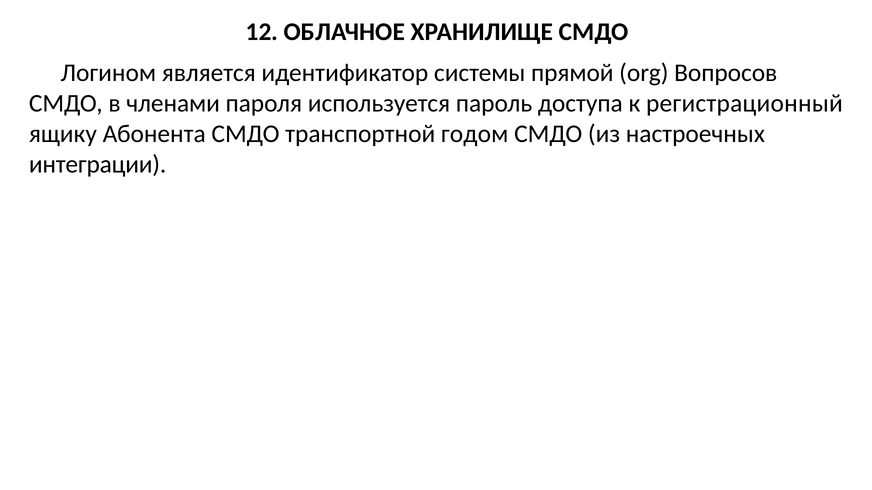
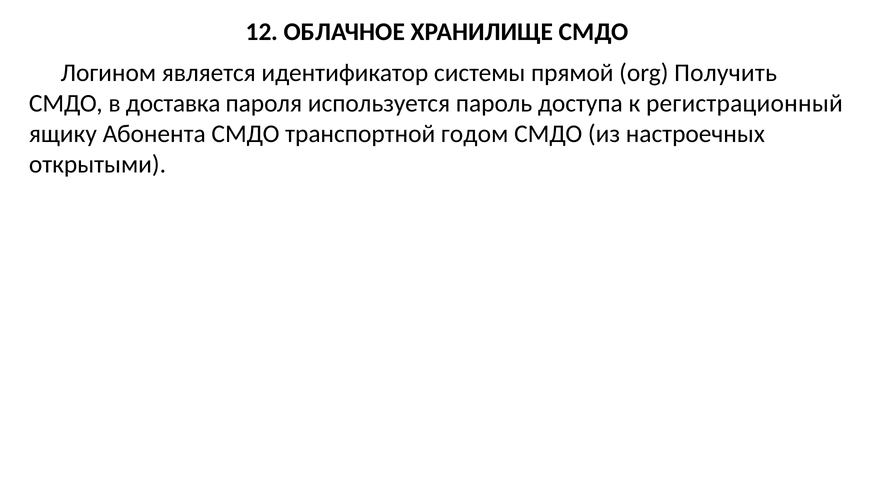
Вопросов: Вопросов -> Получить (726, 73)
членами: членами -> доставка (173, 104)
интеграции: интеграции -> открытыми (97, 165)
